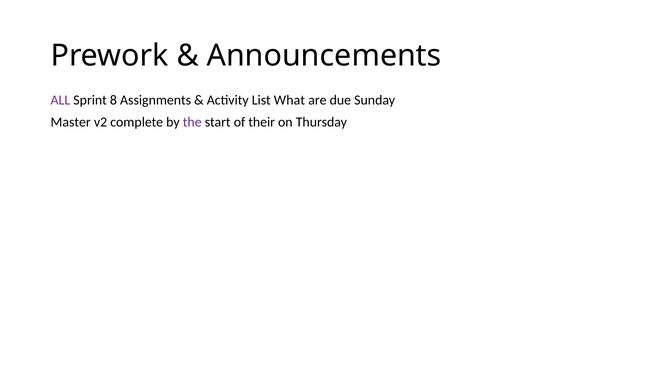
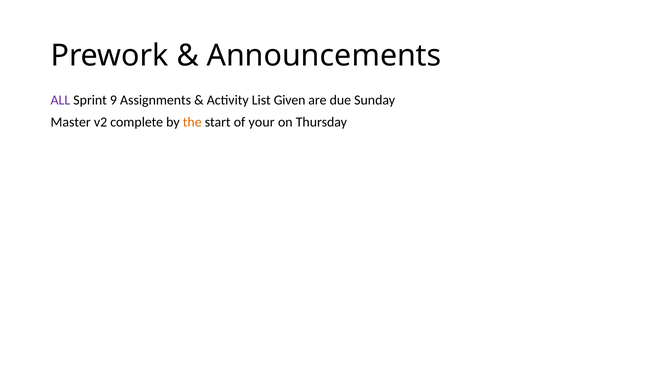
8: 8 -> 9 (113, 100)
What: What -> Given (290, 100)
the colour: purple -> orange (192, 122)
their: their -> your (262, 122)
